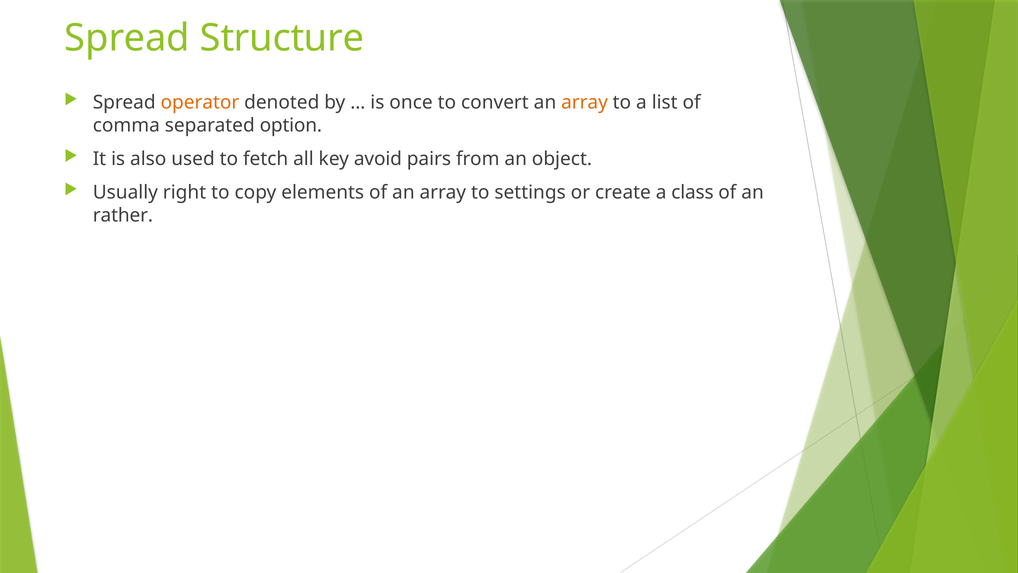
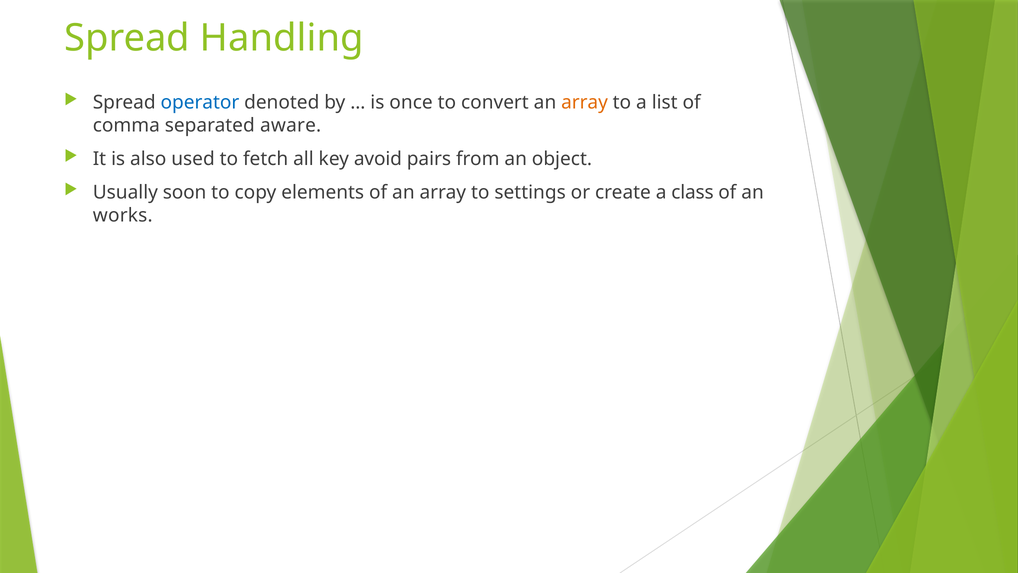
Structure: Structure -> Handling (282, 38)
operator colour: orange -> blue (200, 102)
option: option -> aware (291, 125)
right: right -> soon (185, 192)
rather: rather -> works (123, 215)
